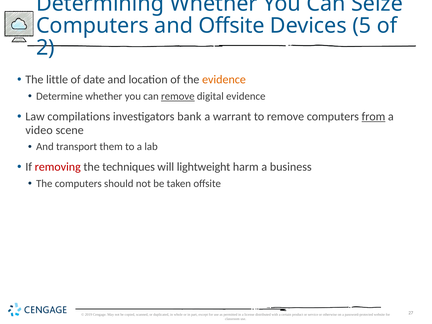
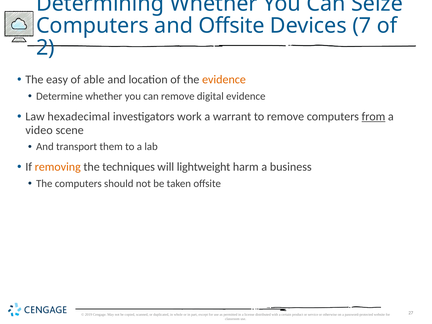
5: 5 -> 7 (362, 26)
little: little -> easy (57, 80)
date: date -> able (94, 80)
remove underline: present -> none (178, 96)
compilations: compilations -> hexadecimal (79, 116)
bank: bank -> work (189, 116)
removing colour: red -> orange (58, 167)
